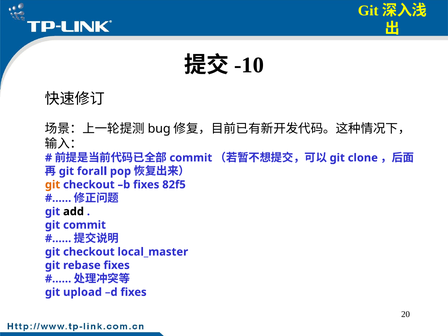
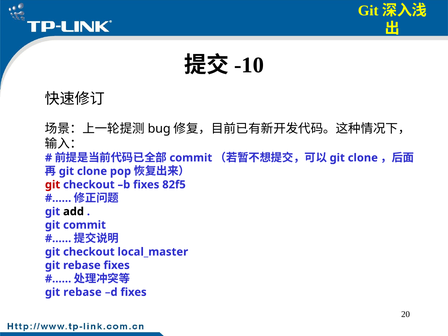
forall: forall -> clone (92, 171)
git colour: orange -> red (53, 185)
upload: upload -> rebase (82, 292)
